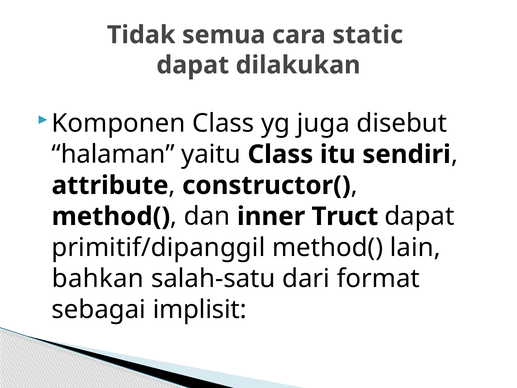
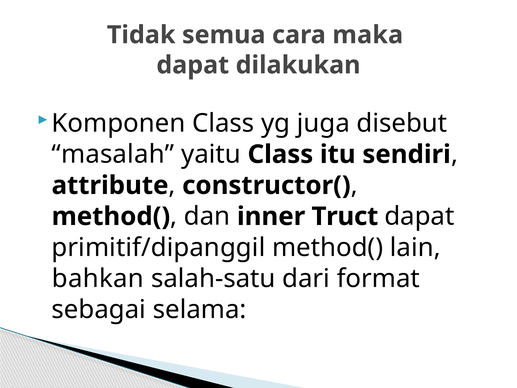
static: static -> maka (368, 35)
halaman: halaman -> masalah (113, 154)
implisit: implisit -> selama (200, 309)
